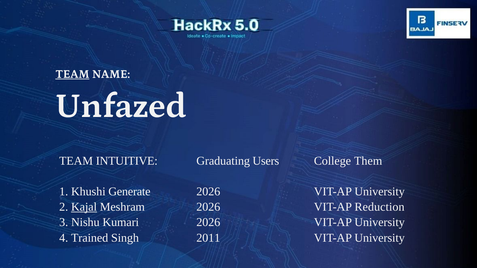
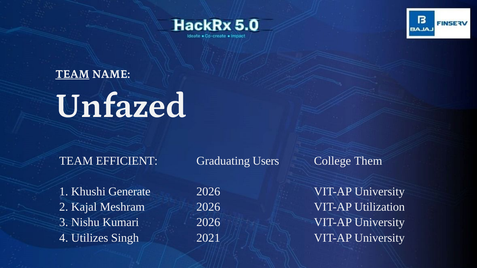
INTUITIVE: INTUITIVE -> EFFICIENT (127, 161)
Kajal underline: present -> none (84, 207)
Reduction: Reduction -> Utilization (380, 207)
Trained: Trained -> Utilizes (90, 238)
2011: 2011 -> 2021 (208, 238)
